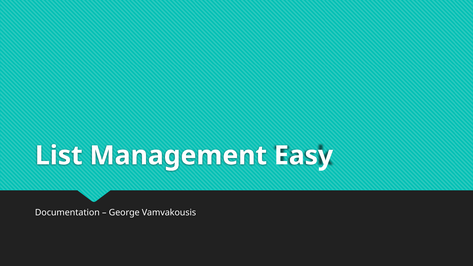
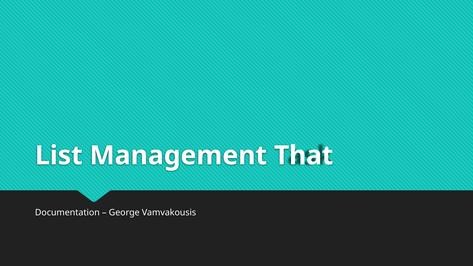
Easy: Easy -> That (304, 156)
